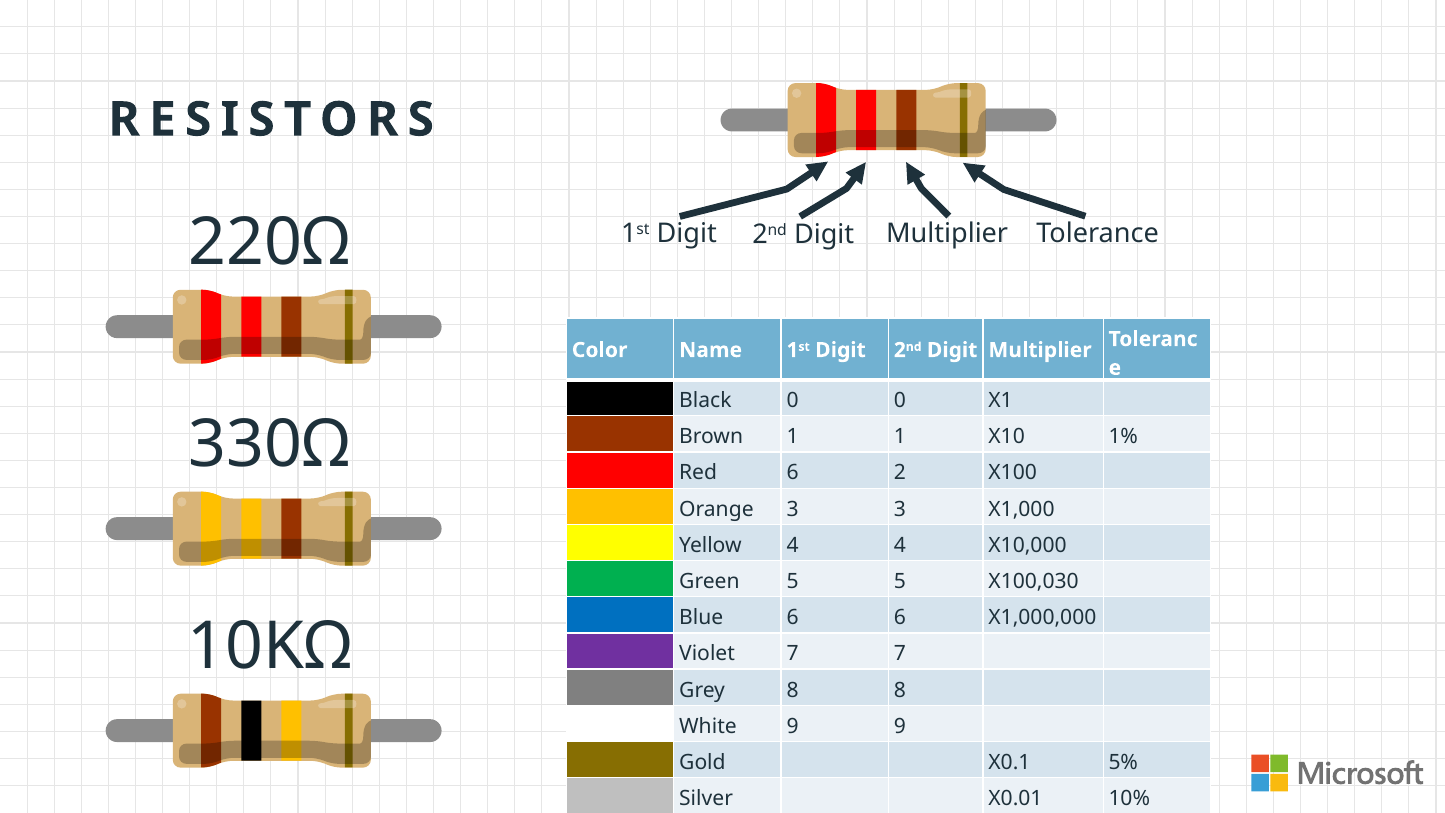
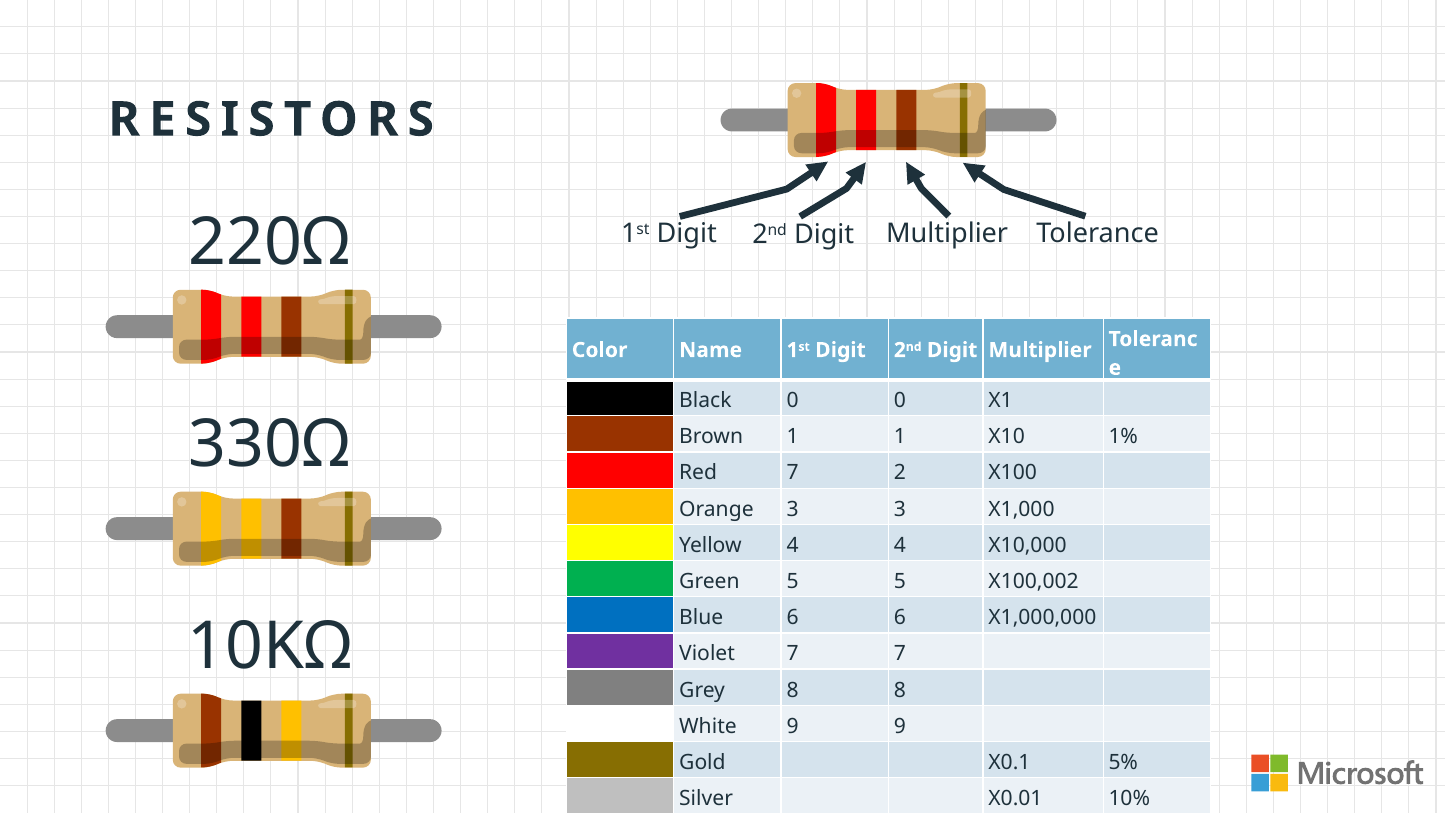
Red 6: 6 -> 7 (793, 473)
X100,030: X100,030 -> X100,002 (1034, 581)
